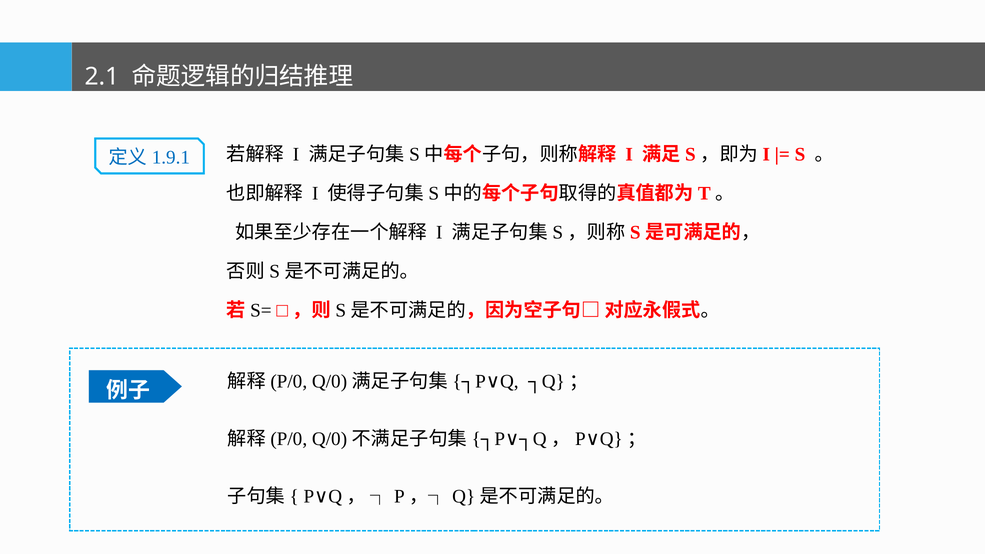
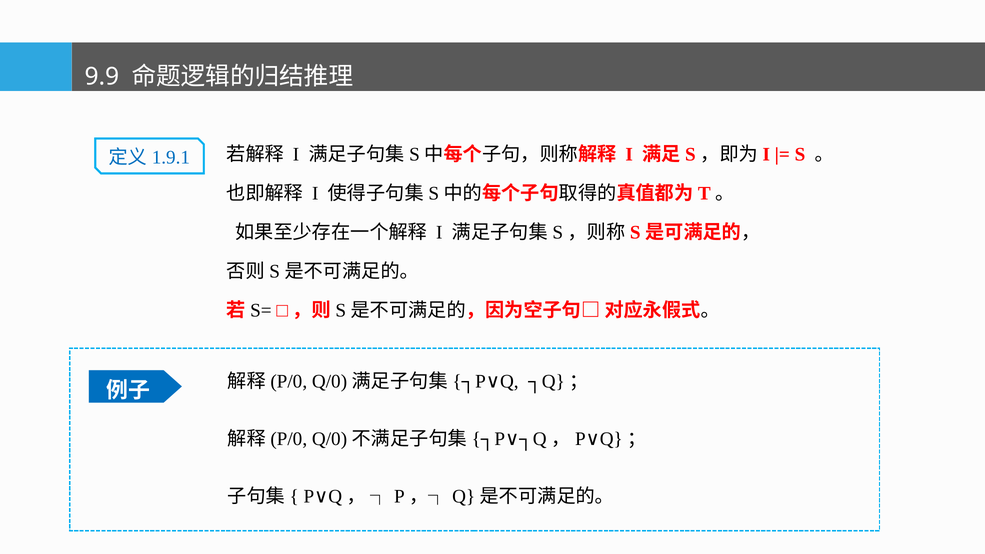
2.1: 2.1 -> 9.9 (102, 77)
